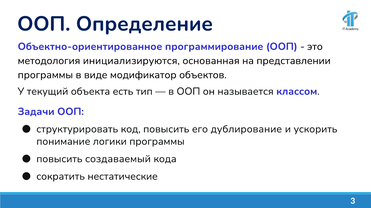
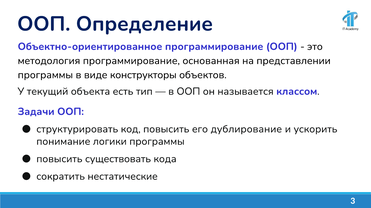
методология инициализируются: инициализируются -> программирование (131, 61)
модификатор: модификатор -> конструкторы (143, 75)
создаваемый: создаваемый -> существовать (118, 159)
